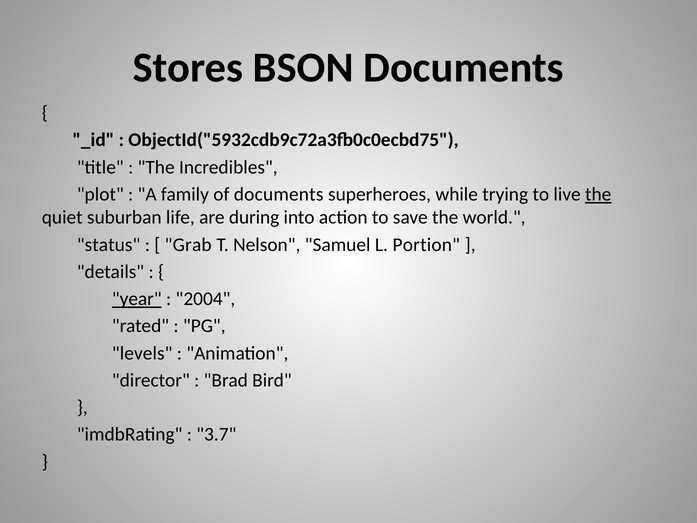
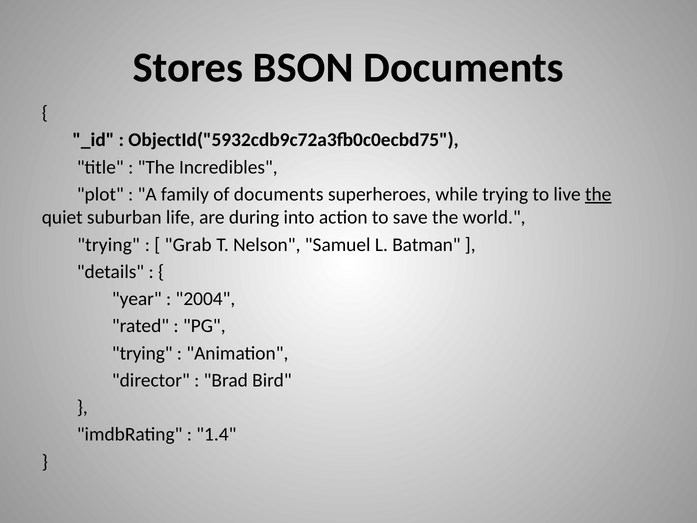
status: status -> trying (109, 245)
Portion: Portion -> Batman (426, 245)
year underline: present -> none (137, 299)
levels: levels -> trying (142, 353)
3.7: 3.7 -> 1.4 (216, 434)
